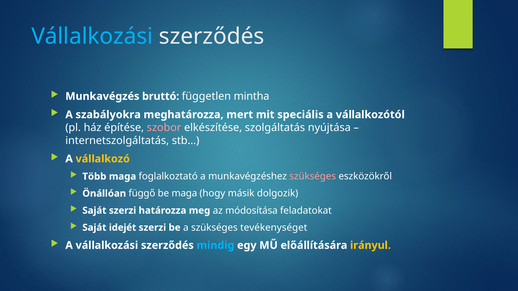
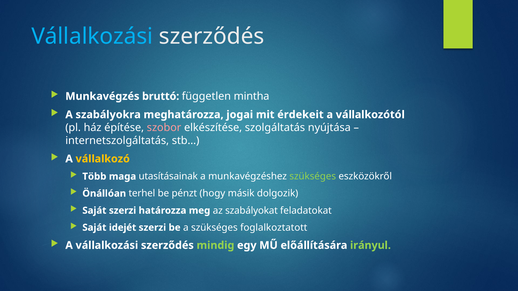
mert: mert -> jogai (240, 115)
speciális: speciális -> érdekeit (300, 115)
foglalkoztató: foglalkoztató -> utasításainak (168, 177)
szükséges colour: pink -> light green (313, 177)
függő: függő -> terhel (142, 194)
be maga: maga -> pénzt (184, 194)
módosítása: módosítása -> szabályokat (251, 211)
tevékenységet: tevékenységet -> foglalkoztatott (274, 228)
mindig colour: light blue -> light green (215, 246)
irányul colour: yellow -> light green (370, 246)
